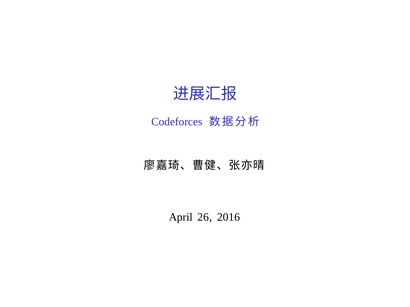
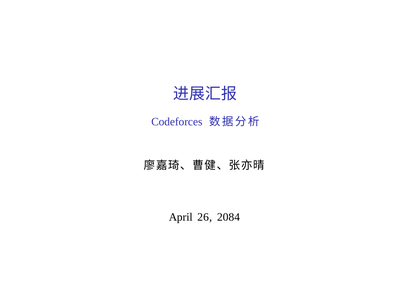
2016: 2016 -> 2084 (228, 217)
